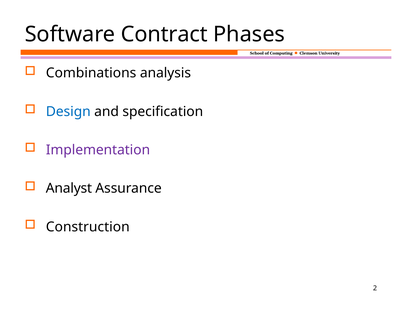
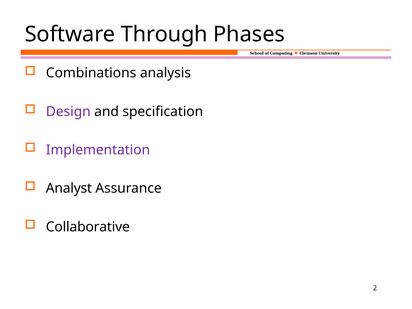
Contract: Contract -> Through (164, 34)
Design colour: blue -> purple (68, 112)
Construction: Construction -> Collaborative (88, 227)
